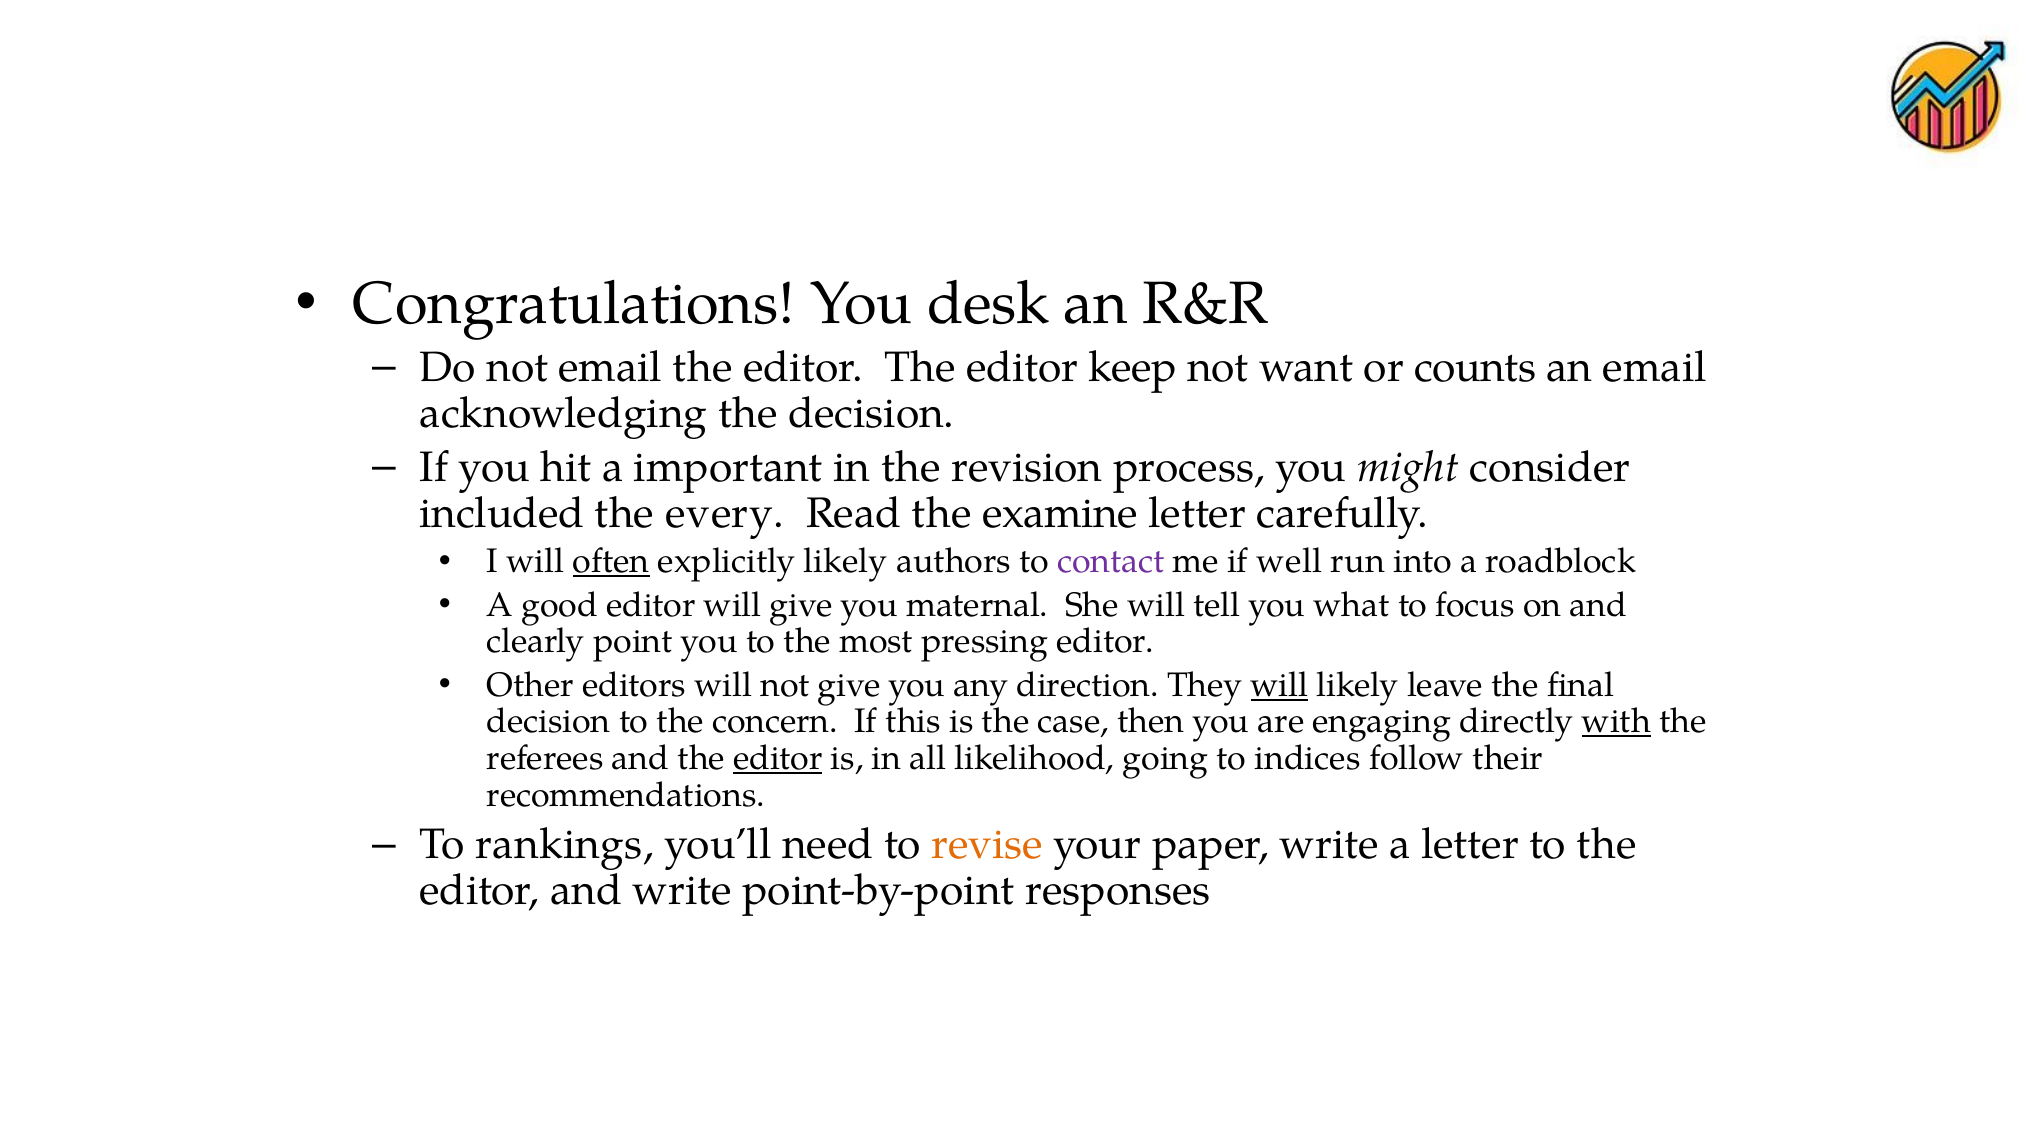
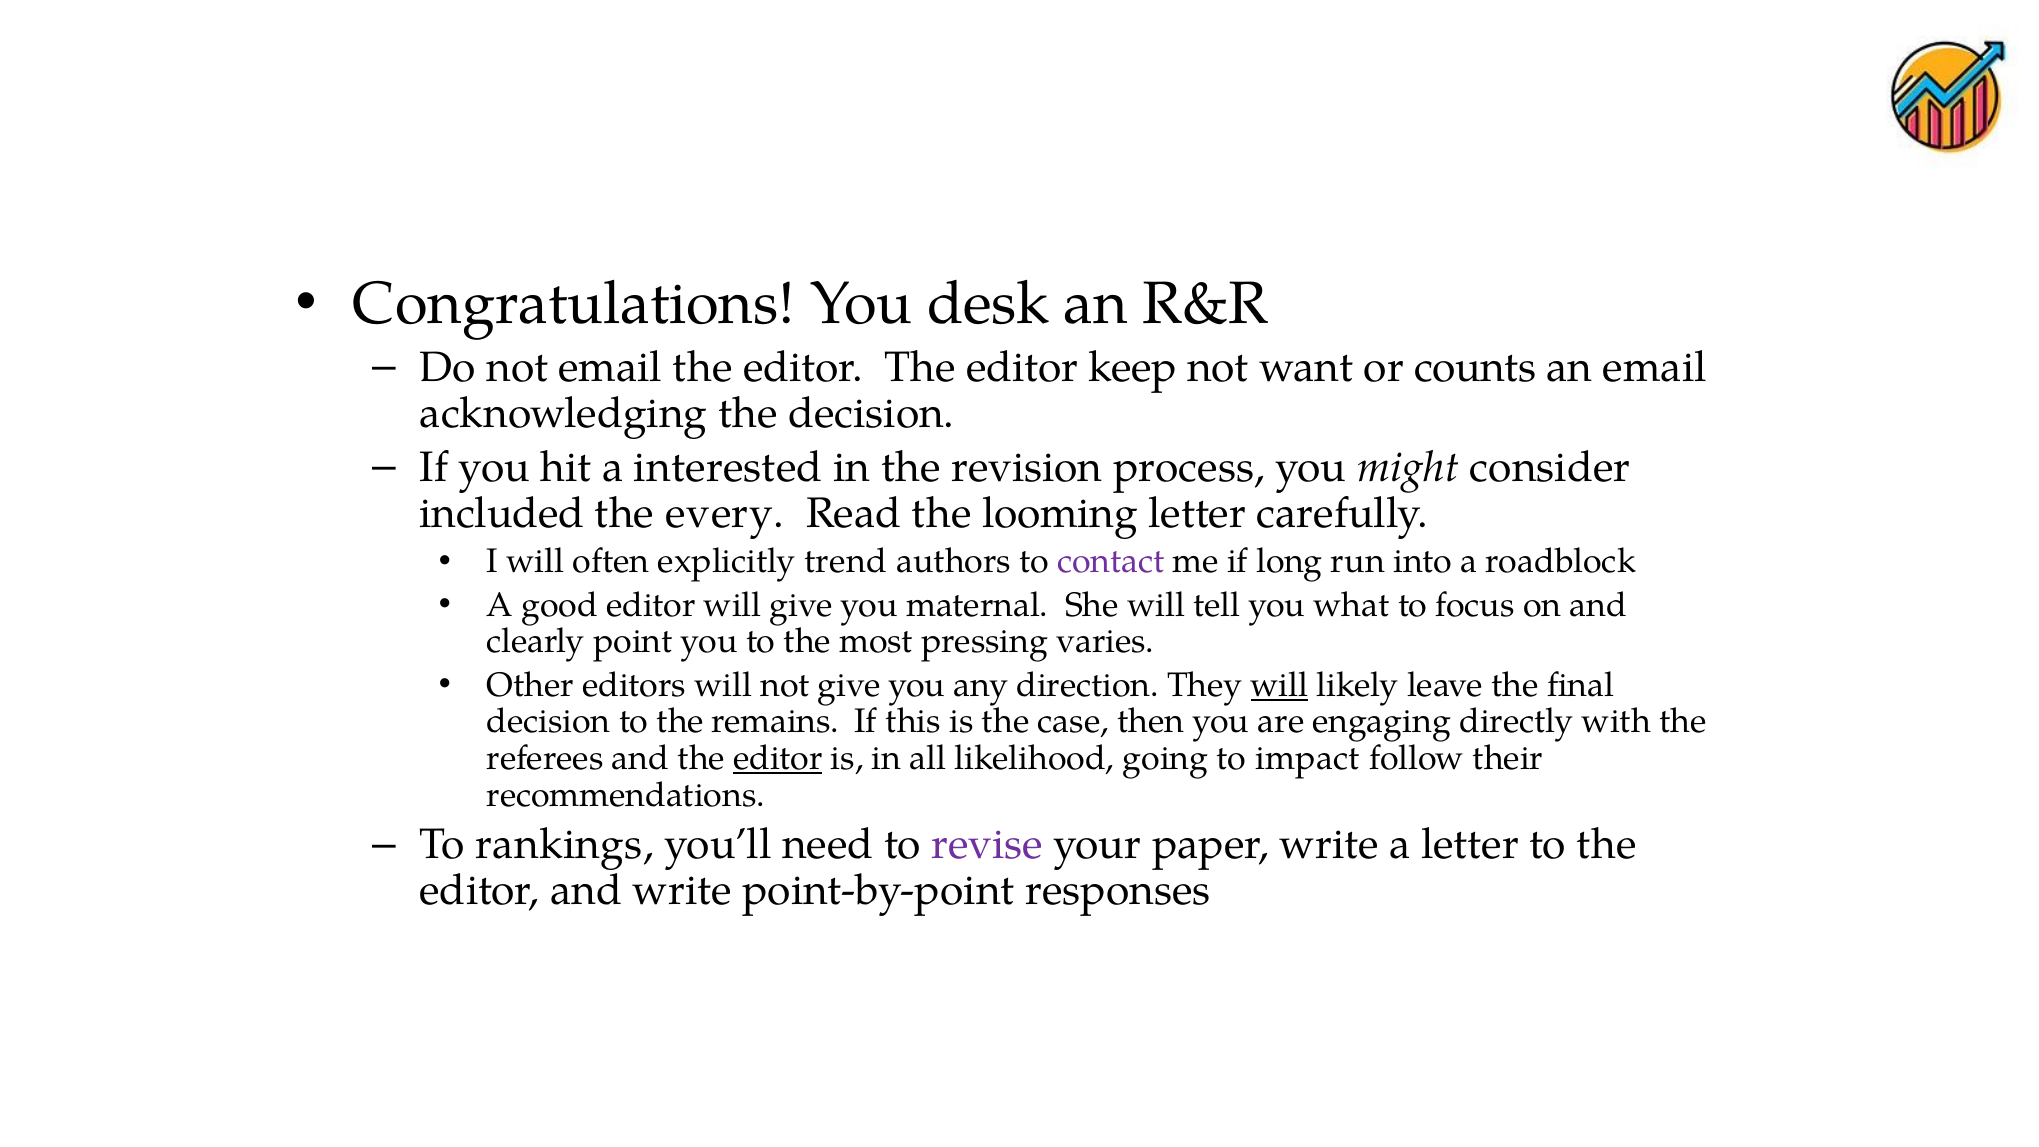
important: important -> interested (728, 468)
examine: examine -> looming (1060, 513)
often underline: present -> none (611, 561)
explicitly likely: likely -> trend (846, 561)
well: well -> long (1290, 561)
pressing editor: editor -> varies (1105, 642)
concern: concern -> remains (775, 722)
with underline: present -> none (1616, 722)
indices: indices -> impact (1307, 758)
revise colour: orange -> purple (987, 845)
